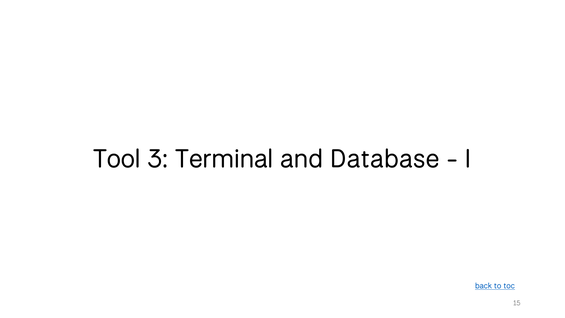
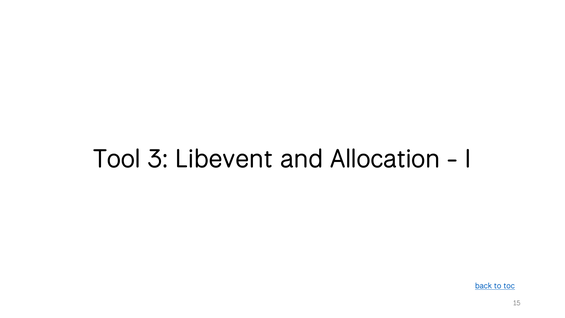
Terminal: Terminal -> Libevent (224, 159)
Database: Database -> Allocation (385, 159)
